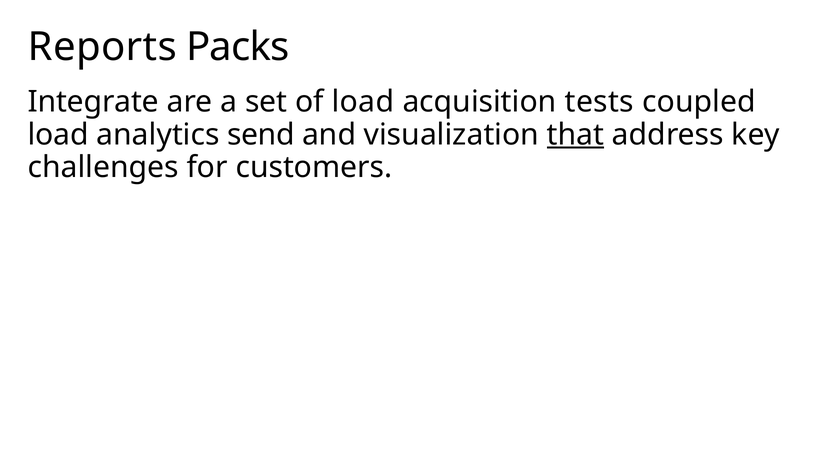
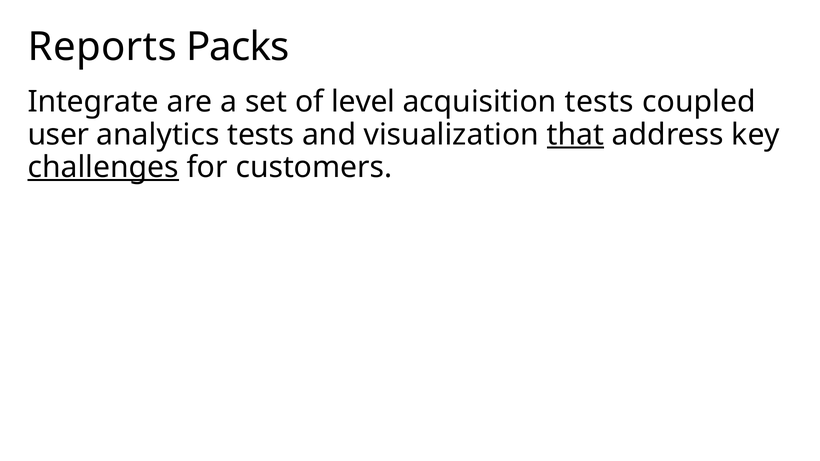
of load: load -> level (363, 102)
load: load -> user (58, 135)
analytics send: send -> tests (261, 135)
challenges underline: none -> present (103, 167)
